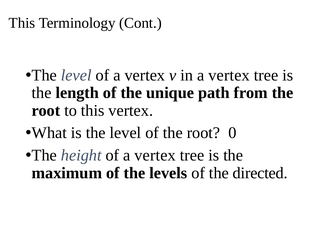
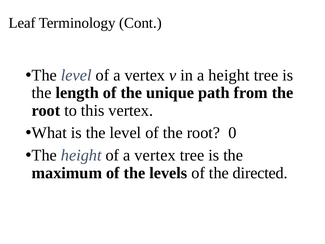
This: This -> Leaf (22, 23)
in a vertex: vertex -> height (229, 75)
